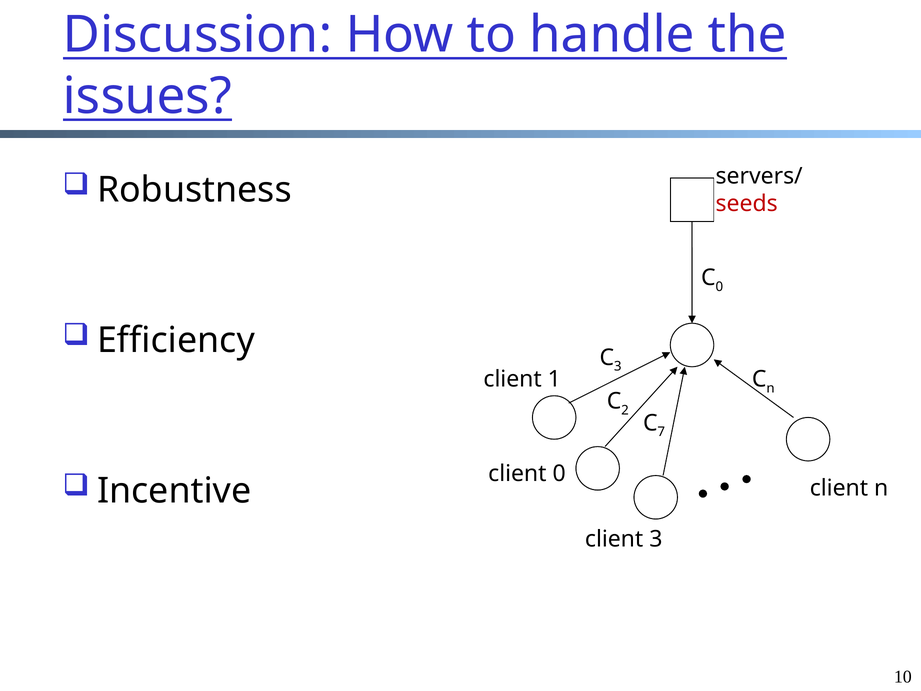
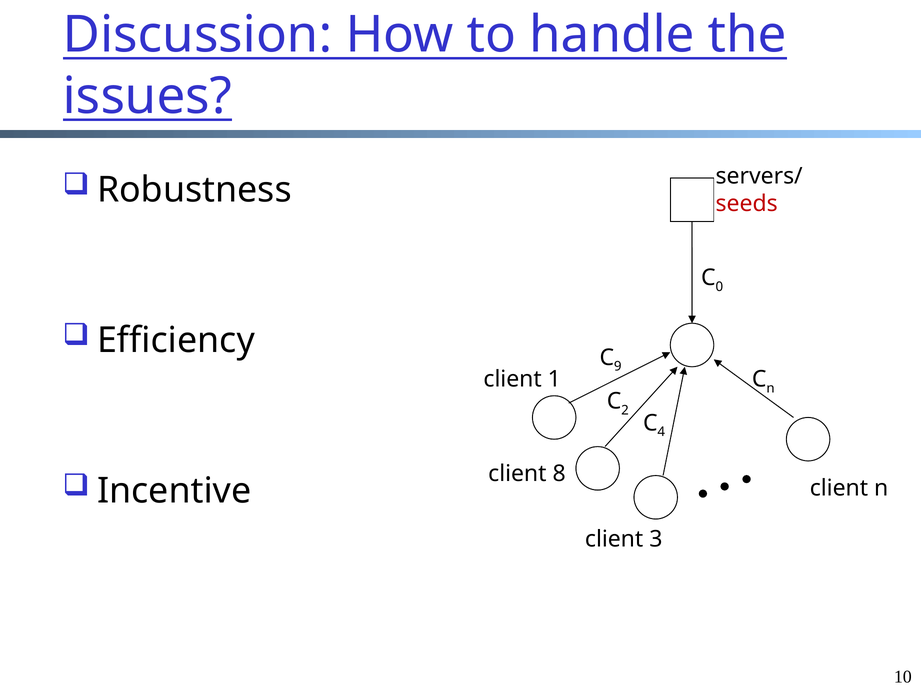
3: 3 -> 9 (618, 366)
7: 7 -> 4 (661, 432)
client 0: 0 -> 8 (559, 474)
